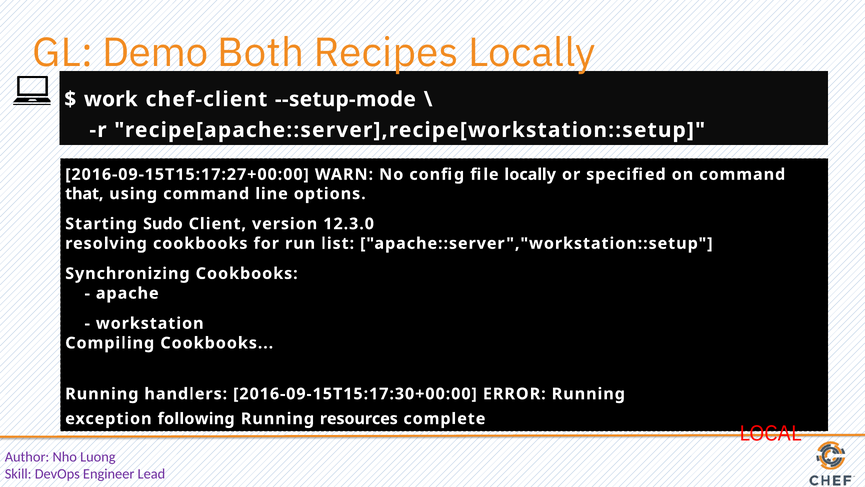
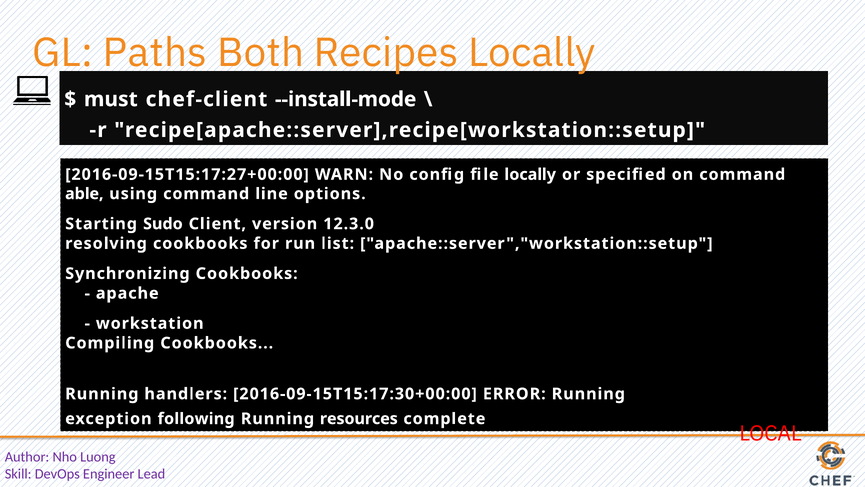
Demo: Demo -> Paths (155, 53)
work: work -> must (111, 99)
--setup-mode: --setup-mode -> --install-mode (346, 99)
that: that -> able (84, 194)
